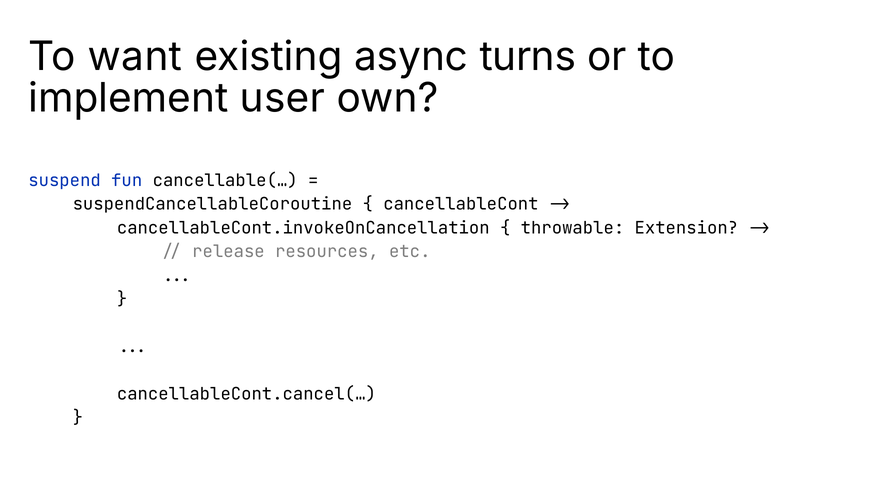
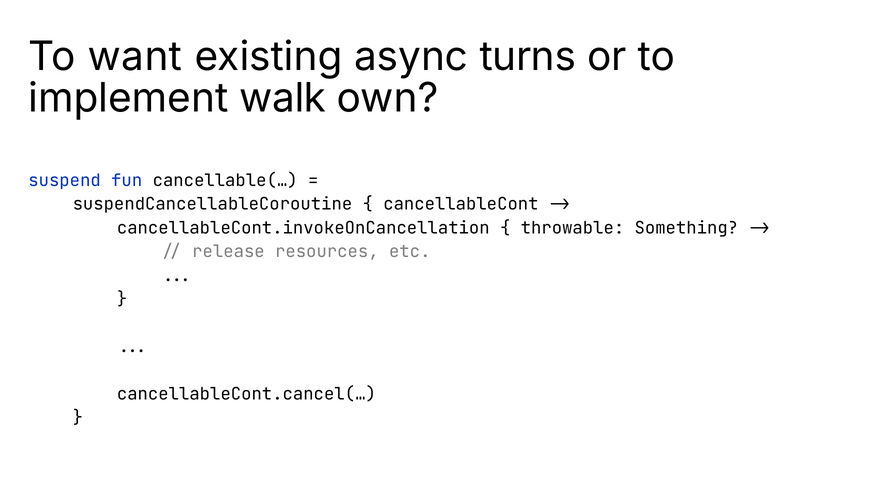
user: user -> walk (283, 98)
Extension: Extension -> Something (686, 228)
